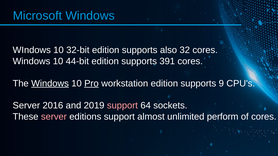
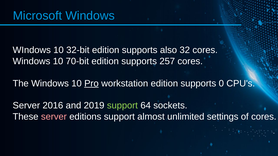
44-bit: 44-bit -> 70-bit (77, 61)
391: 391 -> 257 (167, 61)
Windows underline: present -> none (50, 84)
9: 9 -> 0 (221, 84)
support colour: pink -> light green (122, 106)
perform: perform -> settings (223, 117)
